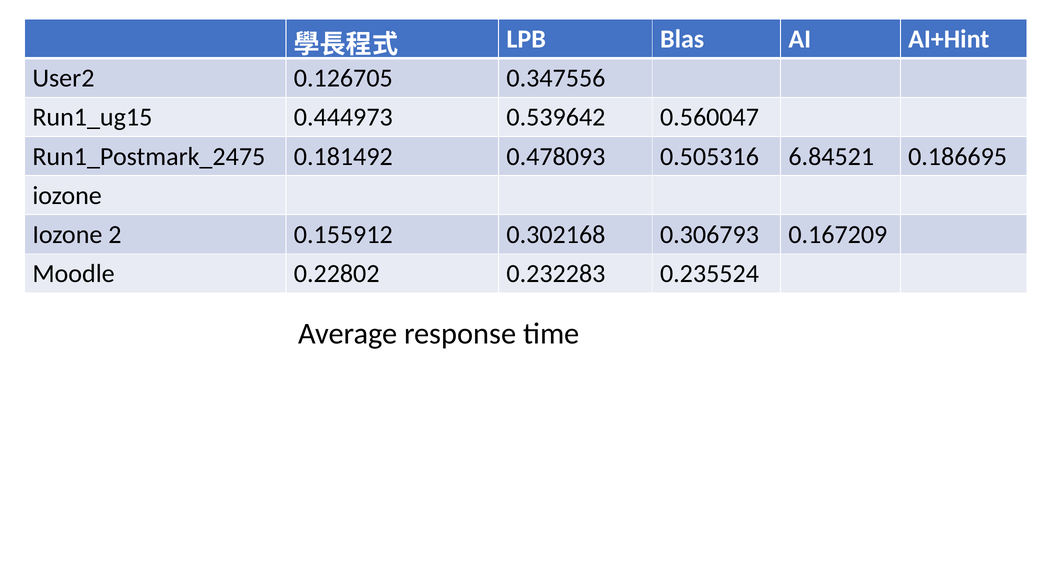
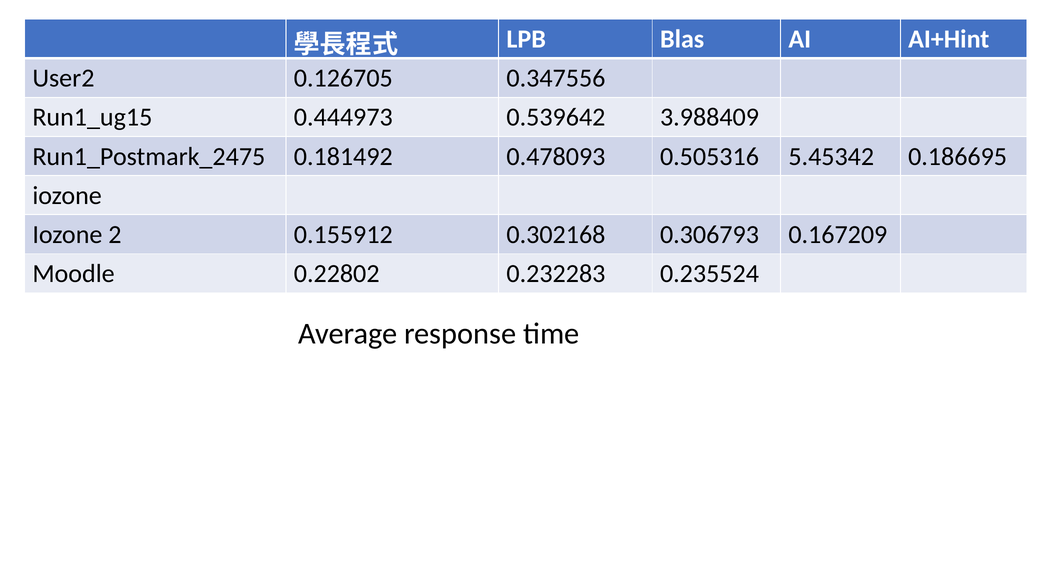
0.560047: 0.560047 -> 3.988409 (710, 117)
6.84521: 6.84521 -> 5.45342 (831, 157)
